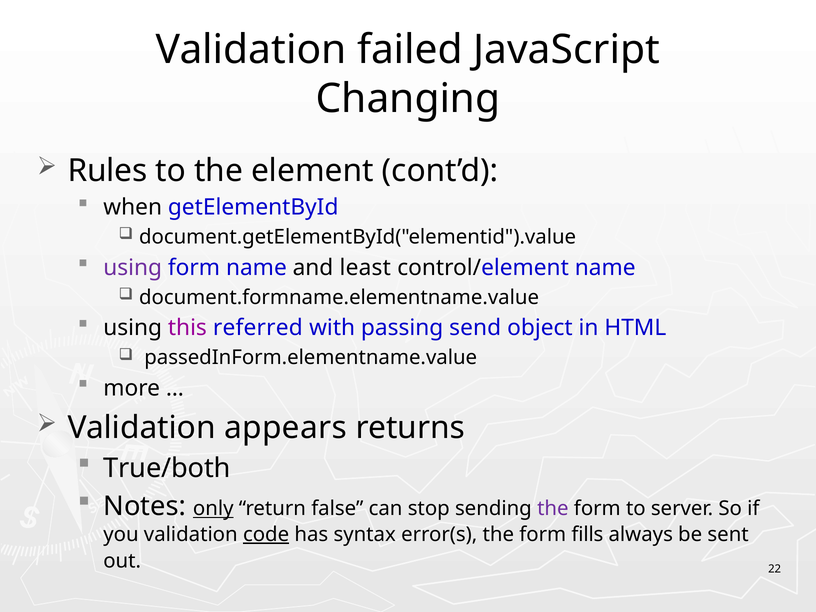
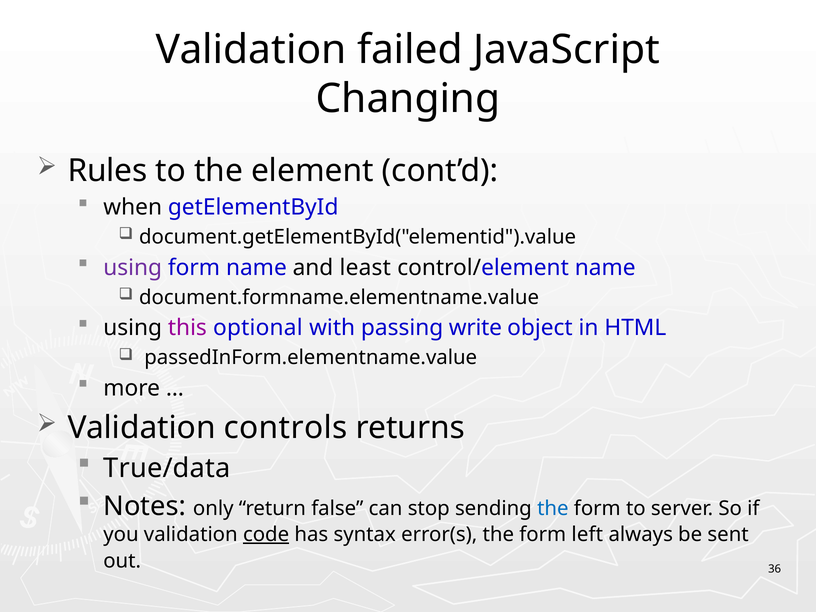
referred: referred -> optional (258, 328)
send: send -> write (475, 328)
appears: appears -> controls (286, 428)
True/both: True/both -> True/data (167, 468)
only underline: present -> none (213, 509)
the colour: purple -> blue (553, 509)
fills: fills -> left (587, 534)
22: 22 -> 36 (775, 569)
